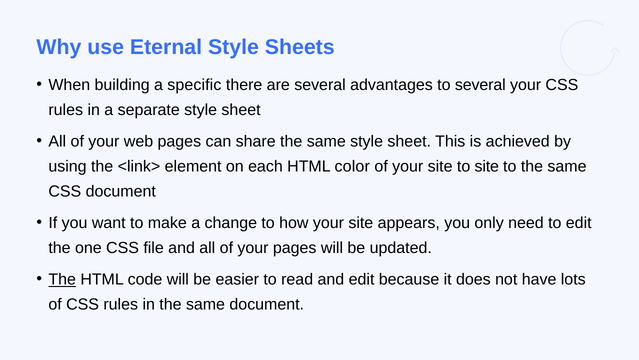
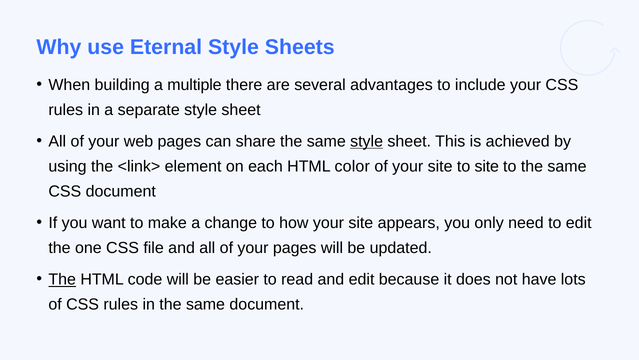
specific: specific -> multiple (194, 85)
to several: several -> include (480, 85)
style underline: none -> present (367, 141)
